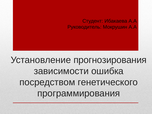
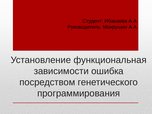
прогнозирования: прогнозирования -> функциональная (110, 60)
